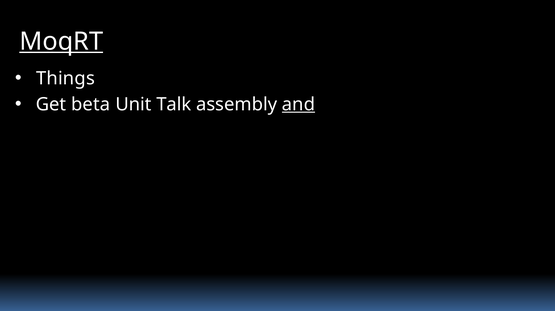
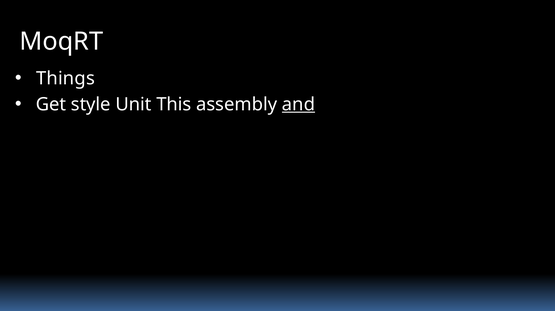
MoqRT underline: present -> none (61, 41)
beta: beta -> style (91, 104)
Talk: Talk -> This (174, 104)
